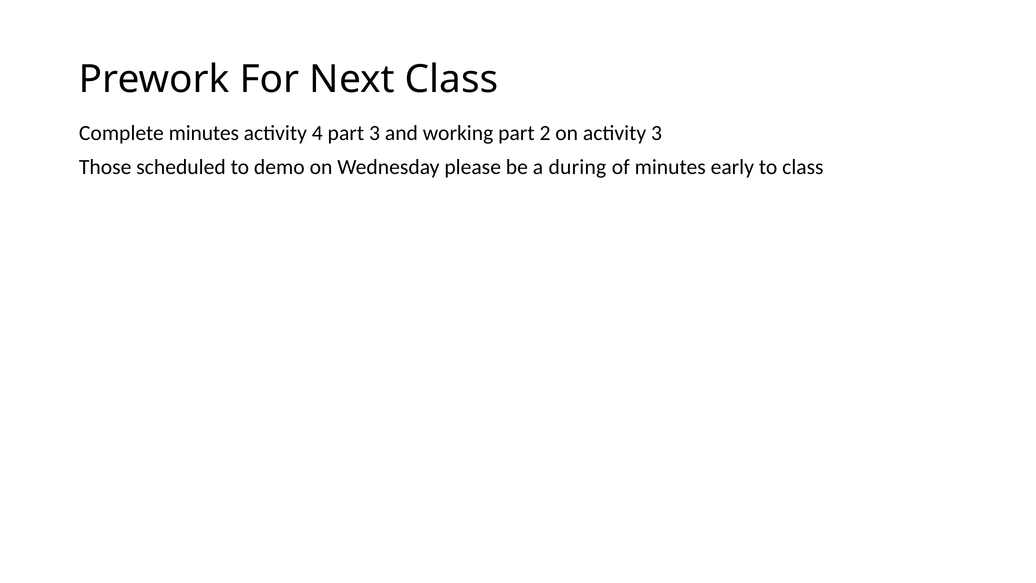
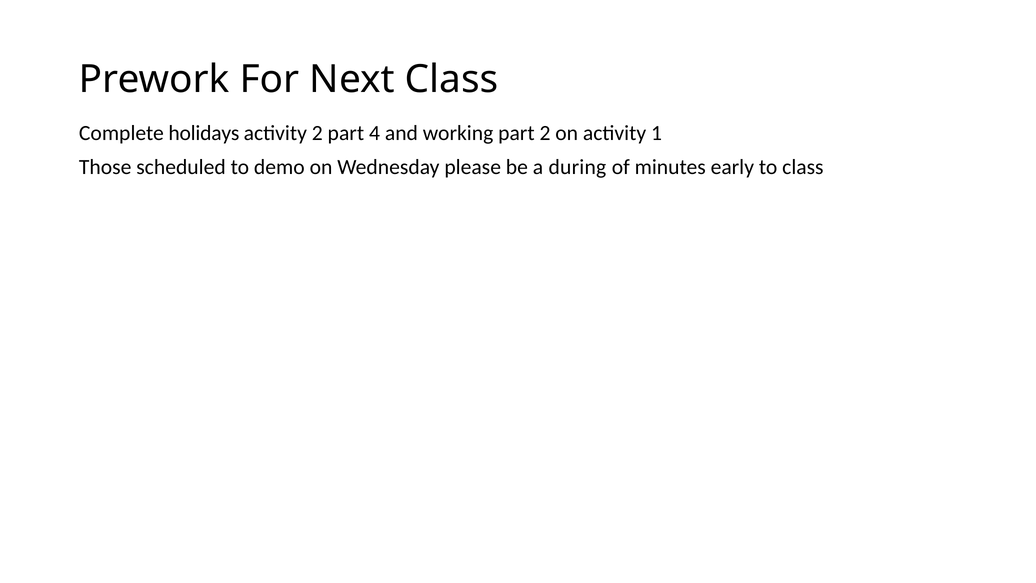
Complete minutes: minutes -> holidays (204, 133)
activity 4: 4 -> 2 (317, 133)
part 3: 3 -> 4 (374, 133)
activity 3: 3 -> 1 (657, 133)
